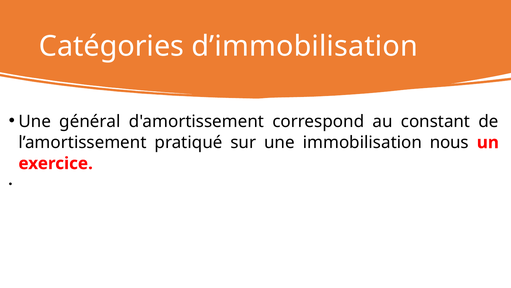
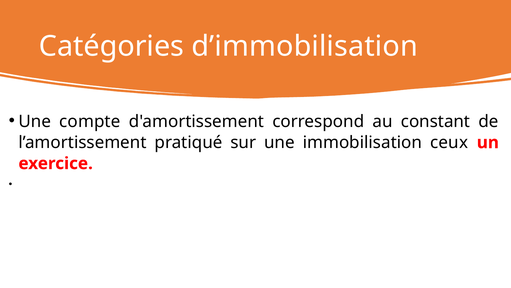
général: général -> compte (90, 121)
nous: nous -> ceux (449, 142)
